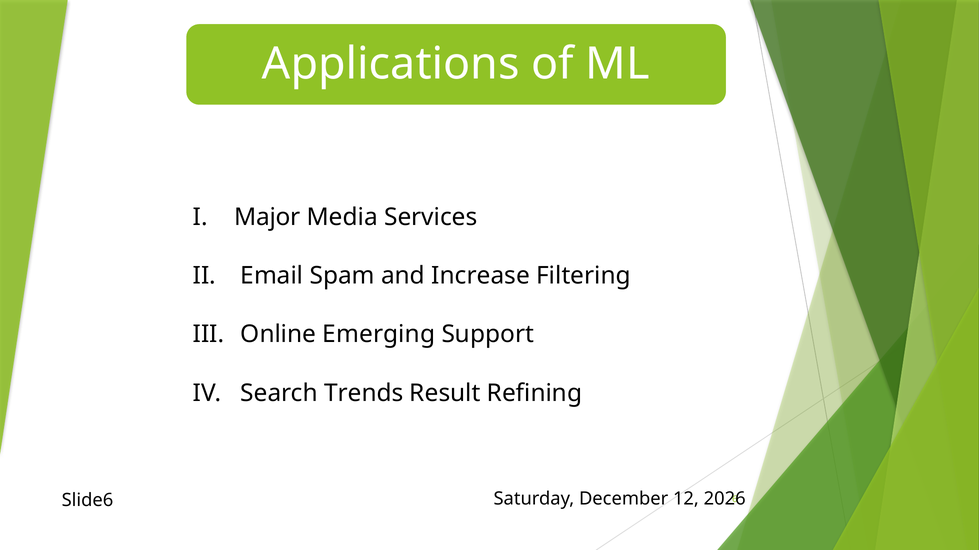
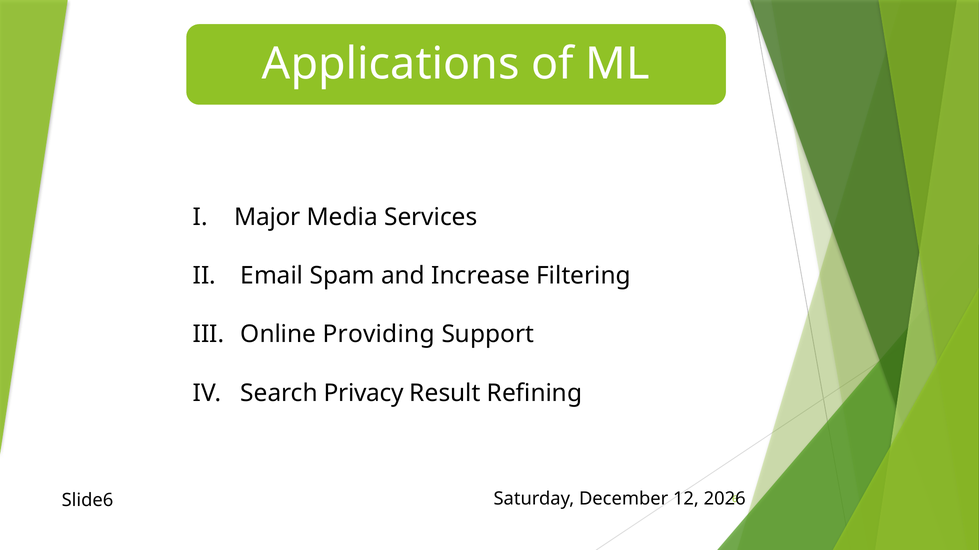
Emerging: Emerging -> Providing (379, 335)
Trends: Trends -> Privacy (364, 394)
